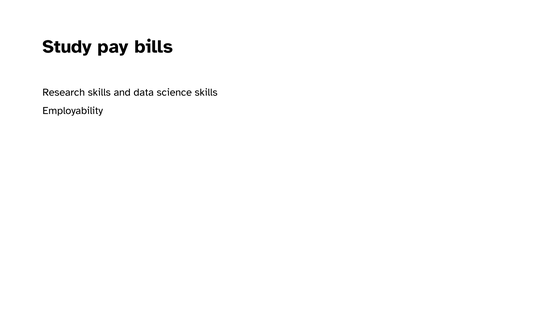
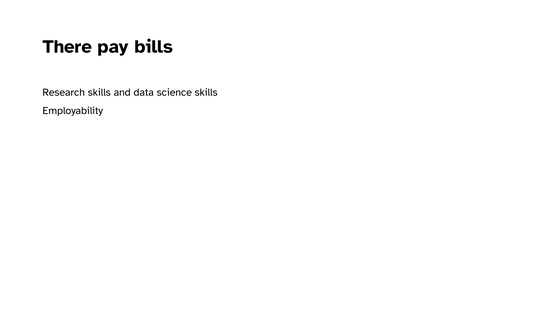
Study: Study -> There (67, 47)
